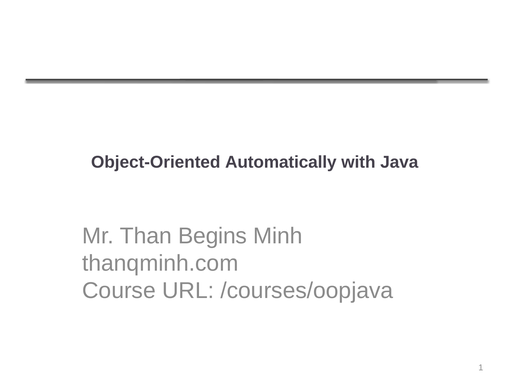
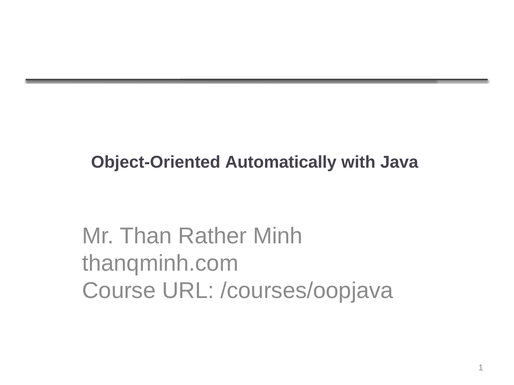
Begins: Begins -> Rather (213, 236)
